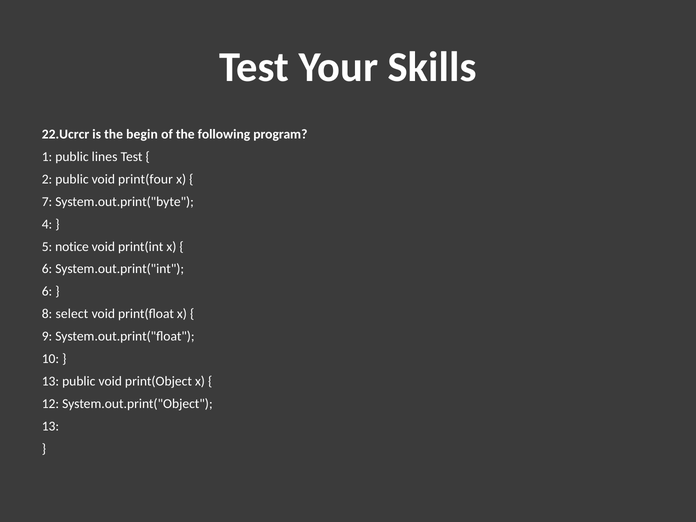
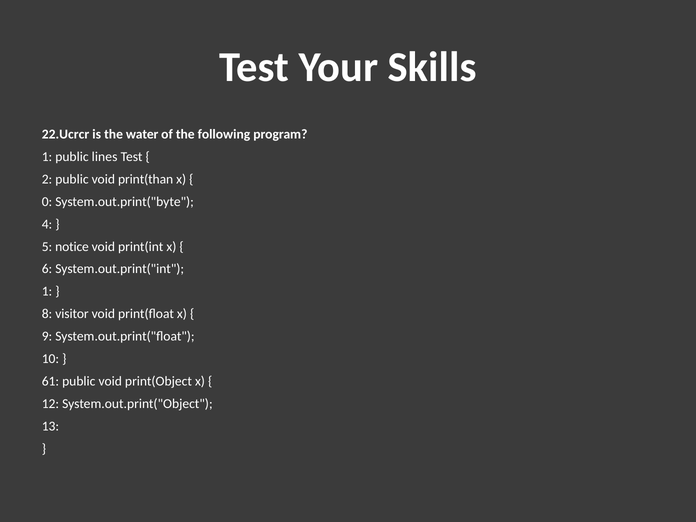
begin: begin -> water (142, 134)
print(four: print(four -> print(than (146, 179)
7: 7 -> 0 (47, 202)
6: 6 -> 1 (47, 291)
select: select -> visitor (72, 314)
13: 13 -> 61 (50, 381)
